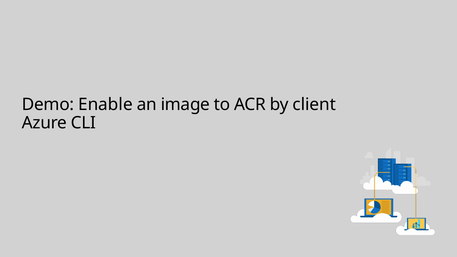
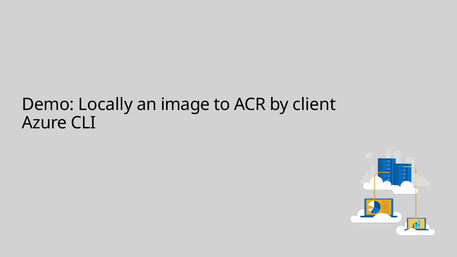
Enable: Enable -> Locally (105, 104)
